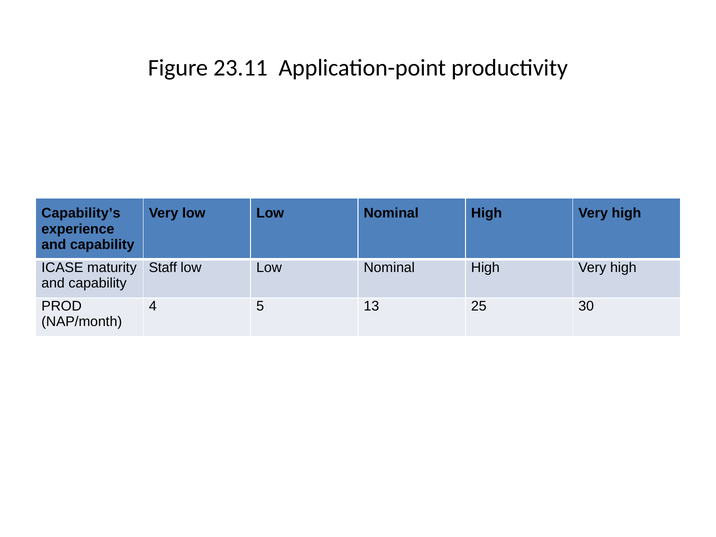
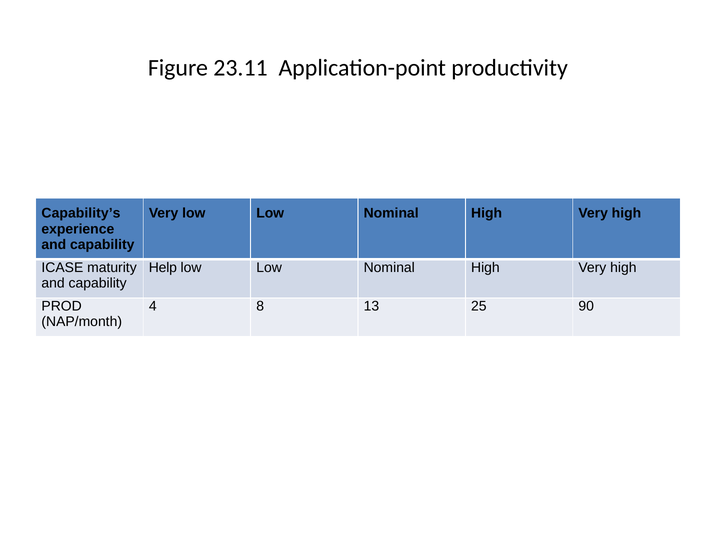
Staff: Staff -> Help (163, 267)
5: 5 -> 8 (260, 306)
30: 30 -> 90 (586, 306)
